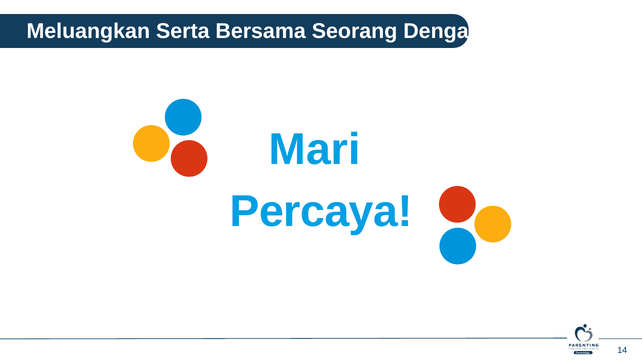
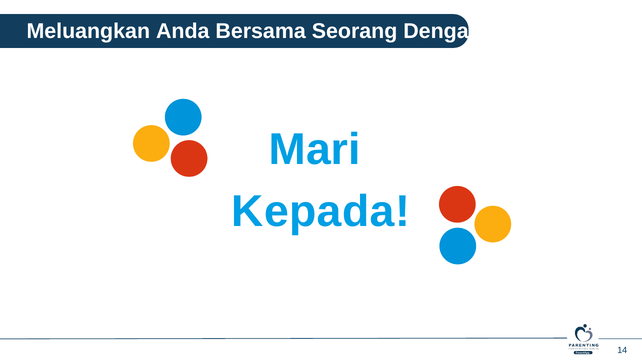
Serta: Serta -> Anda (183, 31)
Percaya: Percaya -> Kepada (321, 212)
